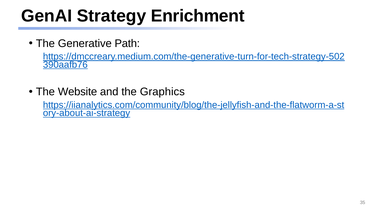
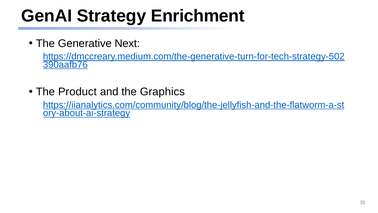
Path: Path -> Next (127, 43)
Website: Website -> Product (77, 92)
